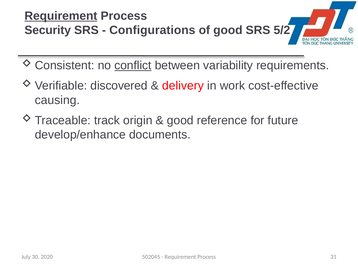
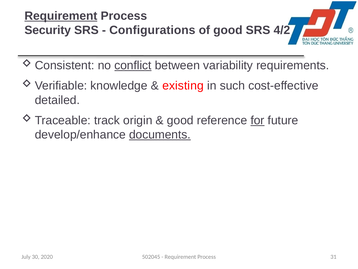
5/2: 5/2 -> 4/2 (282, 30)
discovered: discovered -> knowledge (119, 86)
delivery: delivery -> existing (183, 86)
work: work -> such (232, 86)
causing: causing -> detailed (57, 100)
for underline: none -> present (257, 120)
documents underline: none -> present (160, 134)
